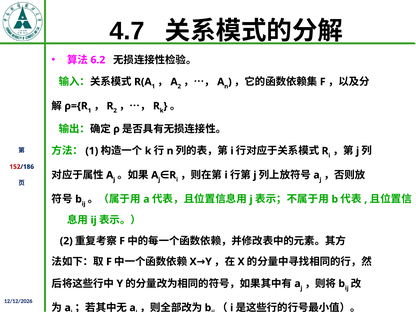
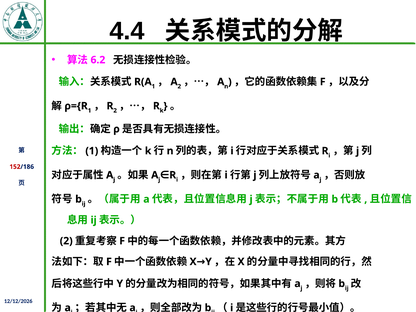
4.7: 4.7 -> 4.4 (127, 31)
